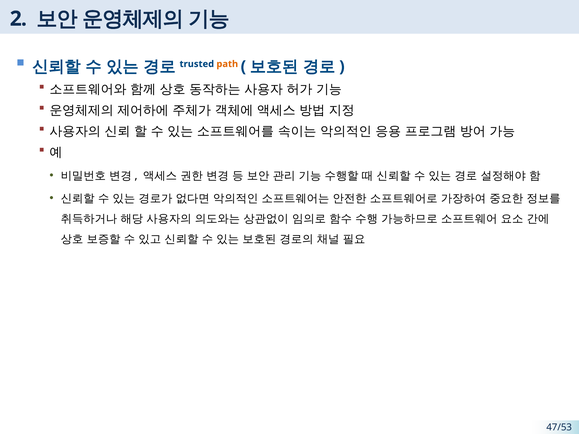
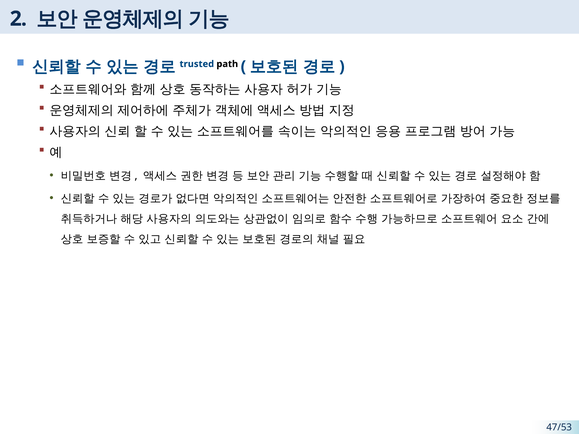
path colour: orange -> black (227, 64)
